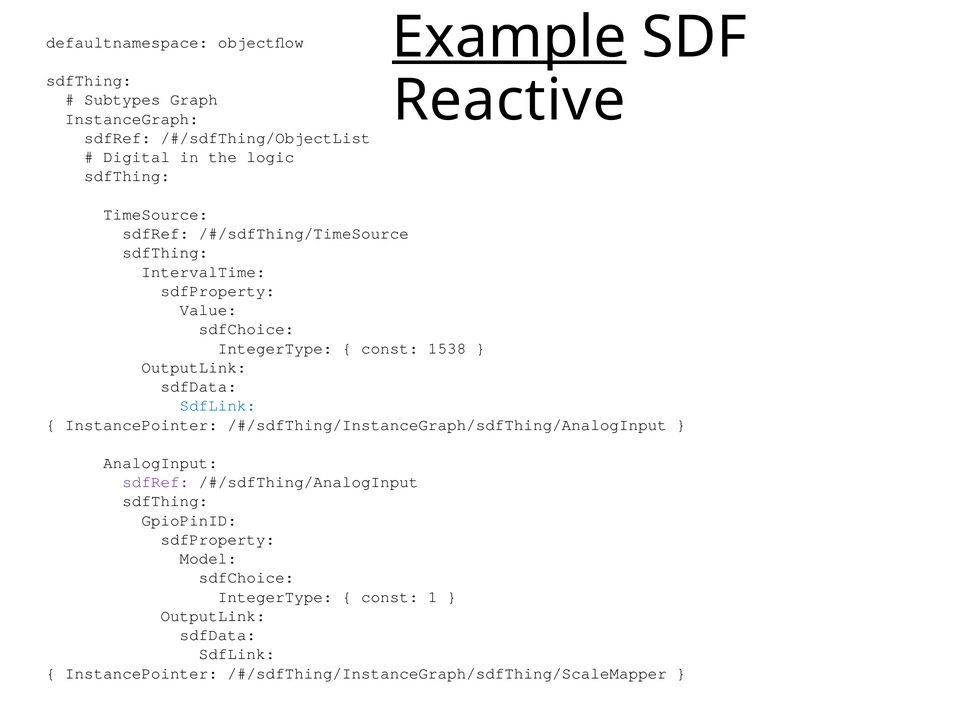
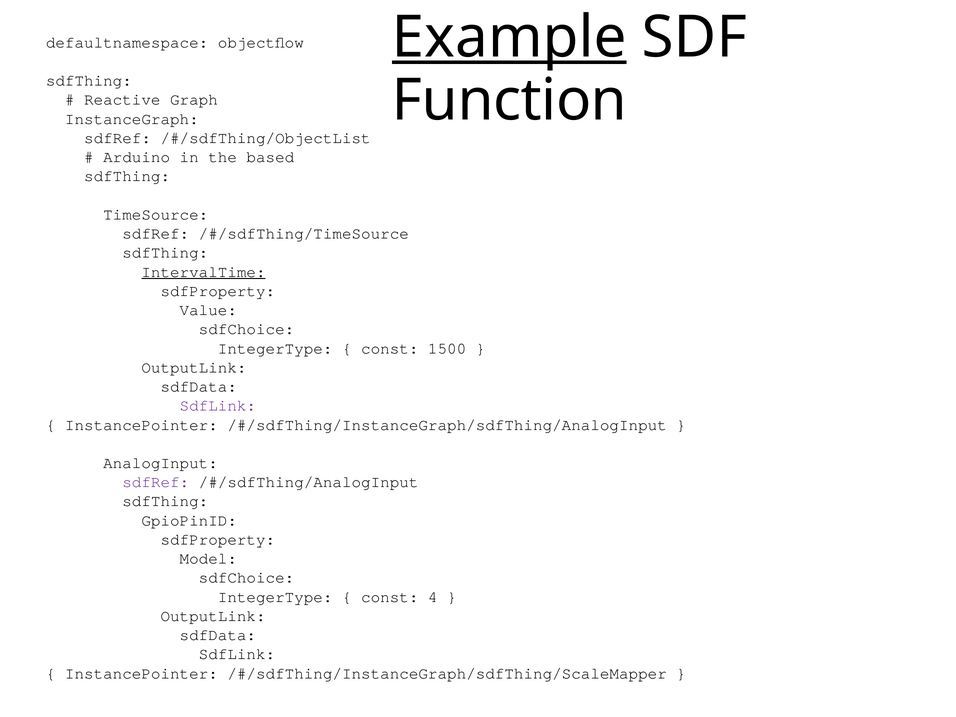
Reactive: Reactive -> Function (510, 100)
Subtypes: Subtypes -> Reactive (122, 100)
Digital: Digital -> Arduino (137, 157)
logic: logic -> based (270, 157)
IntervalTime underline: none -> present (204, 272)
1538: 1538 -> 1500 (447, 348)
SdfLink colour: blue -> purple (218, 406)
1: 1 -> 4 (433, 597)
